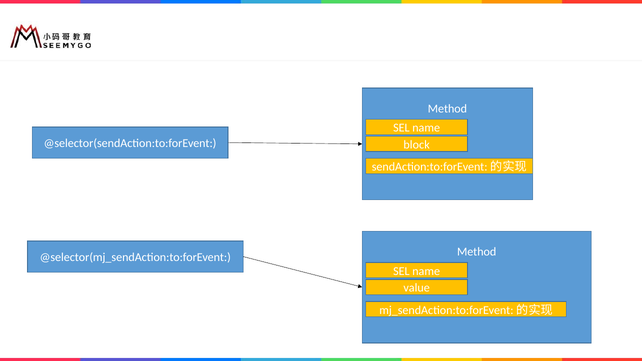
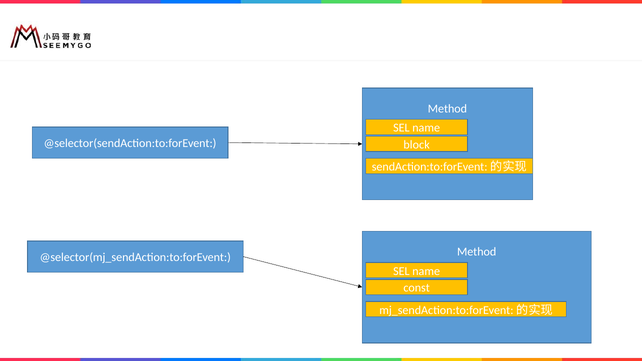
value: value -> const (417, 288)
